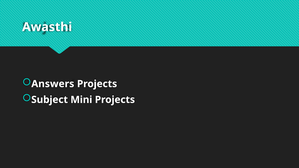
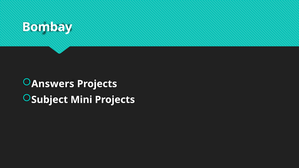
Awasthi: Awasthi -> Bombay (47, 27)
